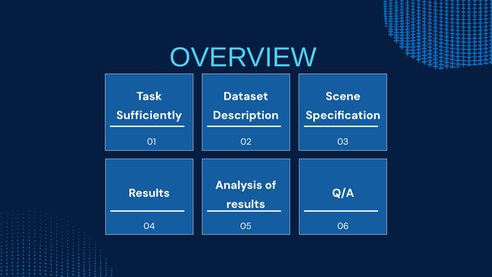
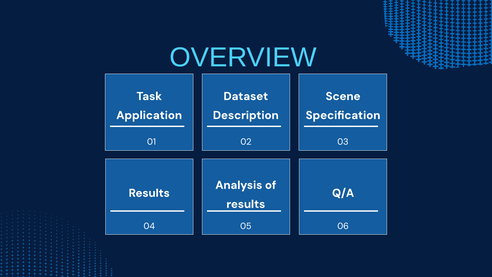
Sufficiently: Sufficiently -> Application (149, 115)
